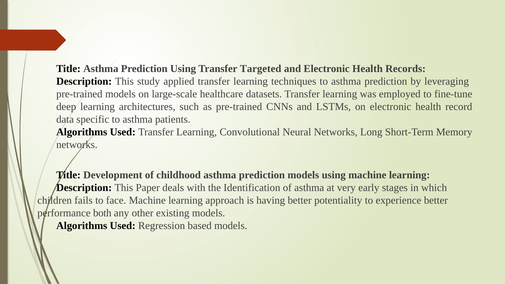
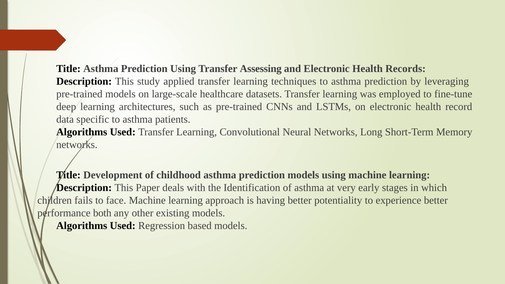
Targeted: Targeted -> Assessing (261, 69)
